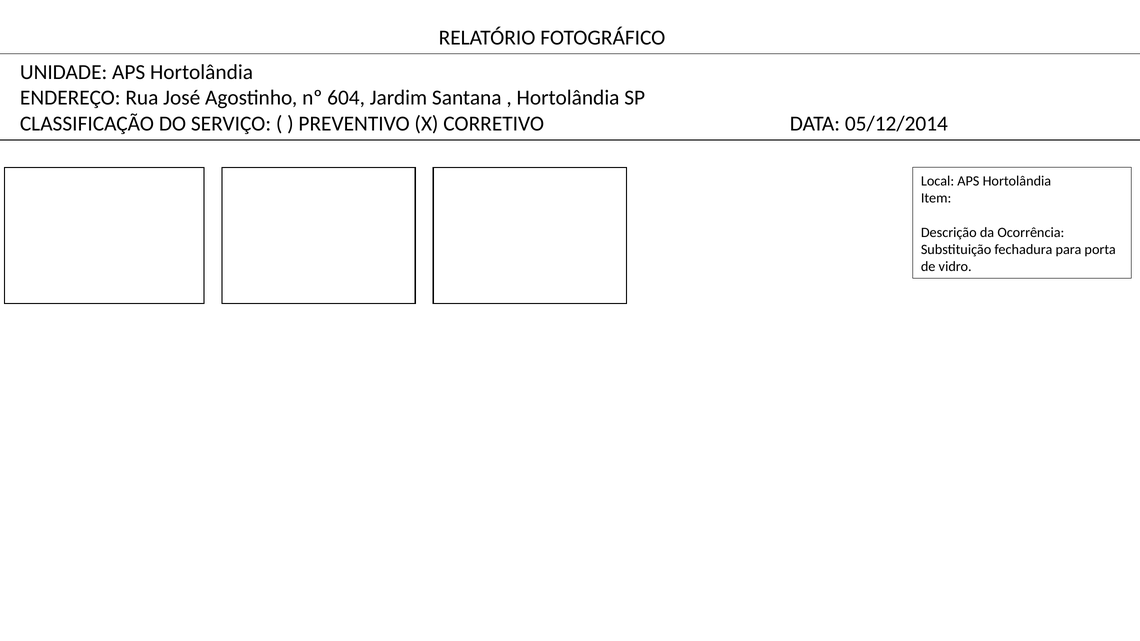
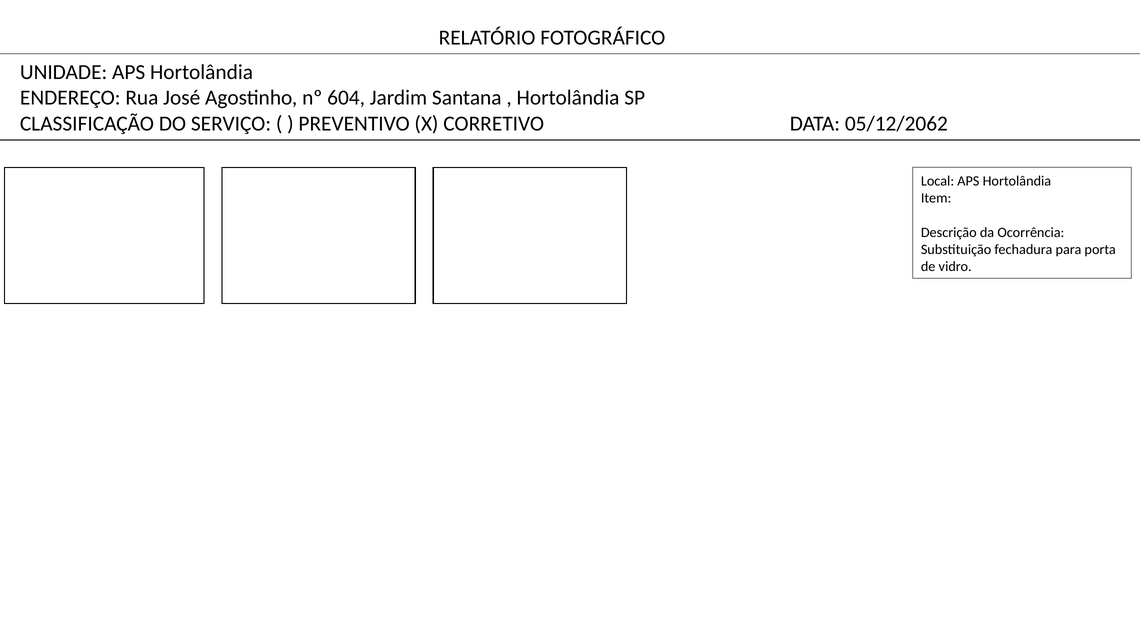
05/12/2014: 05/12/2014 -> 05/12/2062 (896, 124)
